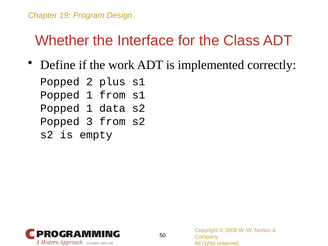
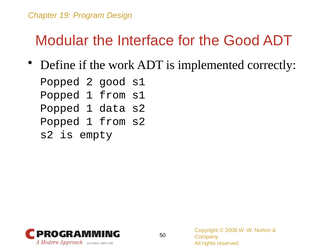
Whether: Whether -> Modular (62, 41)
the Class: Class -> Good (242, 41)
2 plus: plus -> good (112, 82)
3: 3 -> 1 (89, 122)
